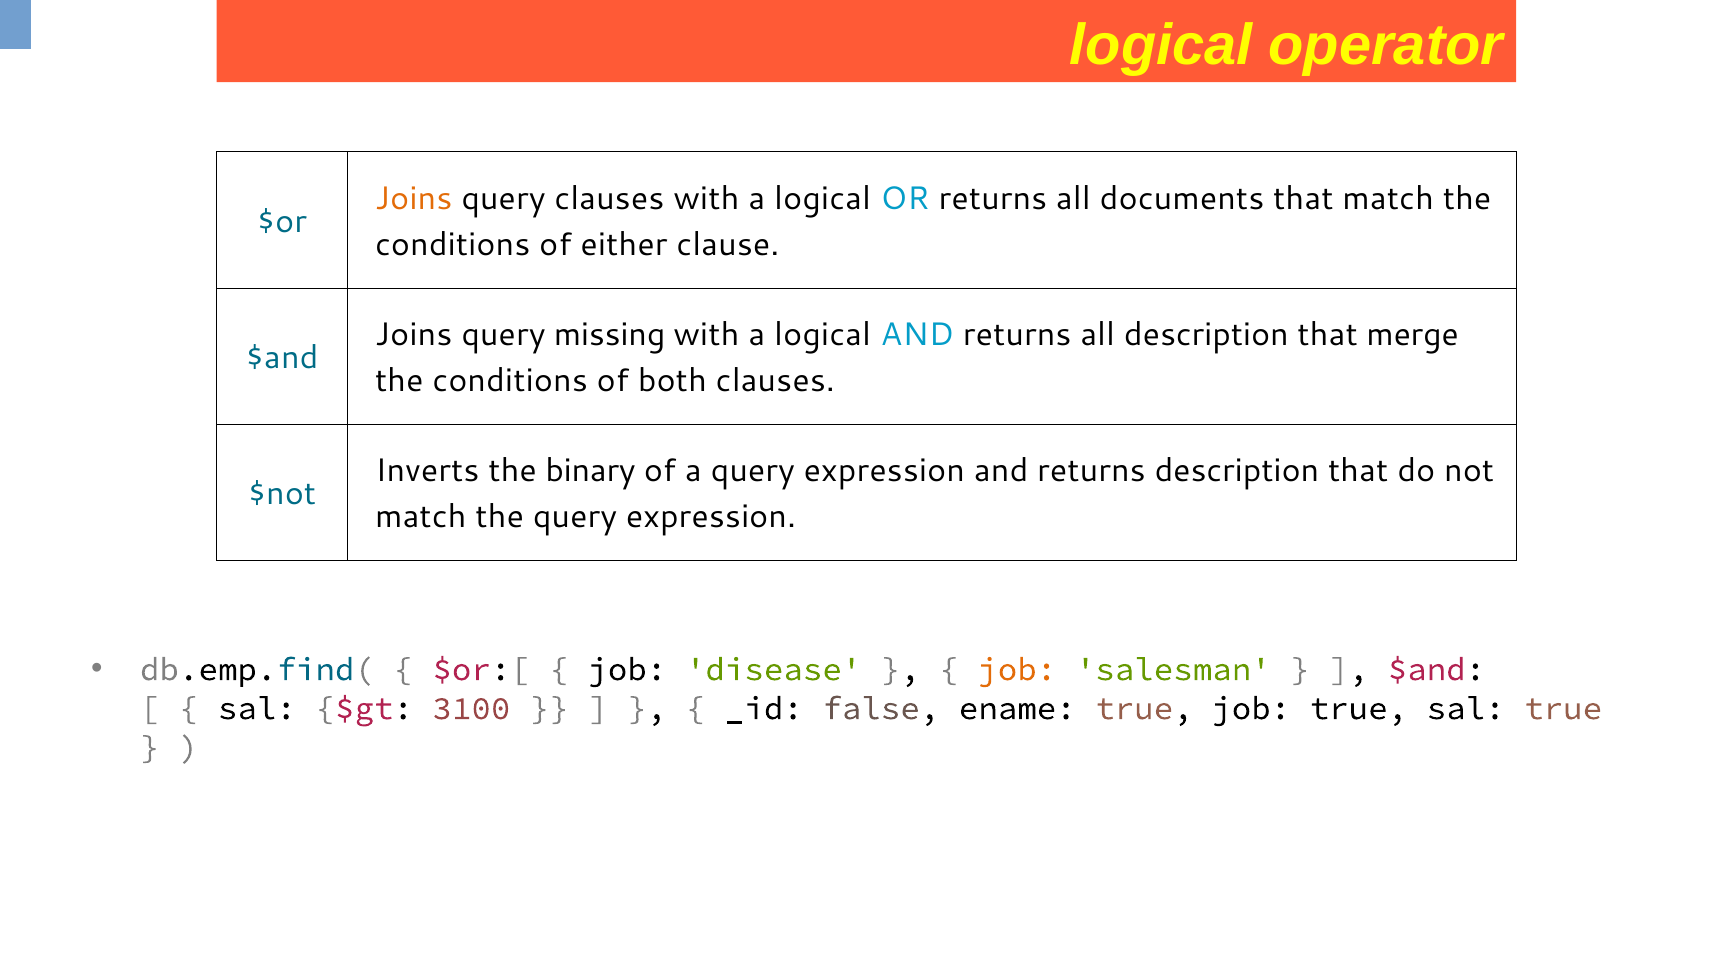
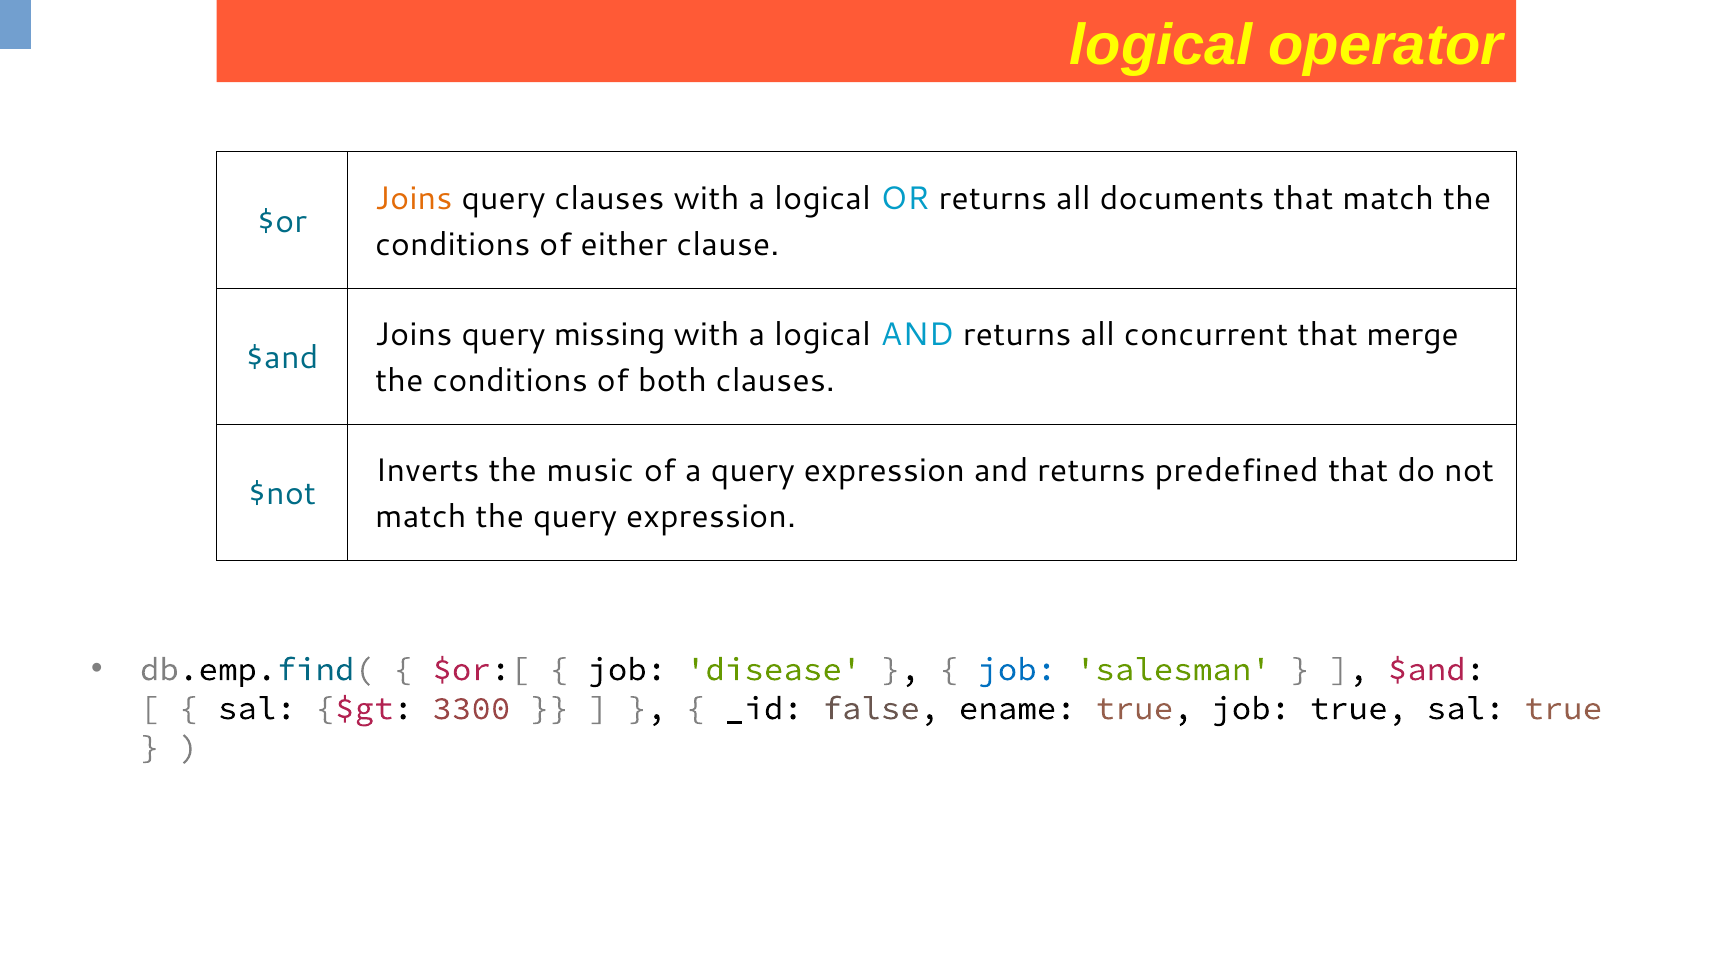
all description: description -> concurrent (1206, 335)
binary: binary -> music (590, 471)
returns description: description -> predefined (1237, 471)
job colour: orange -> blue (1017, 669)
3100: 3100 -> 3300 (471, 708)
